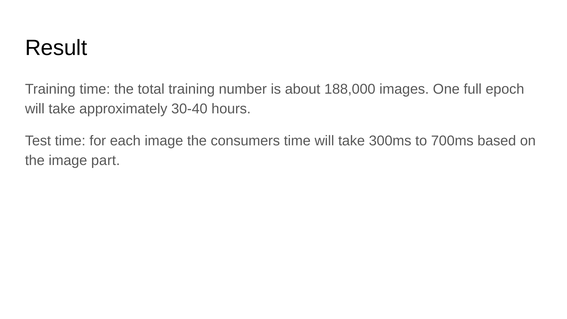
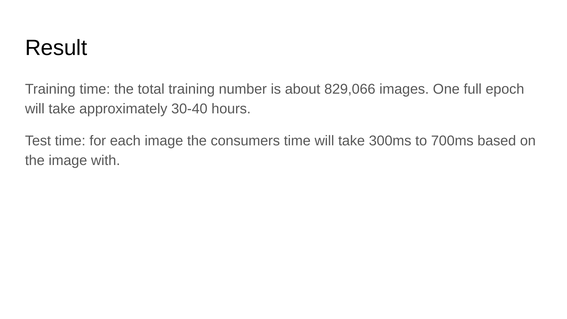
188,000: 188,000 -> 829,066 (350, 89)
part: part -> with (106, 160)
